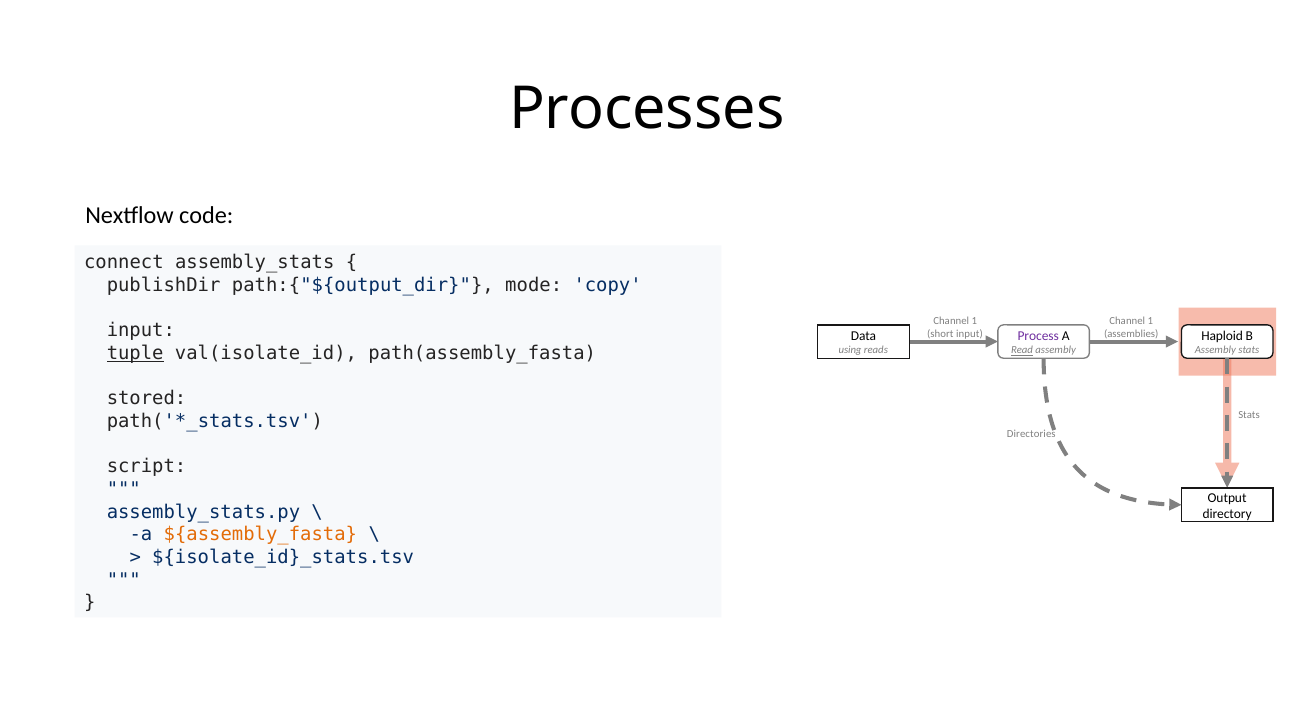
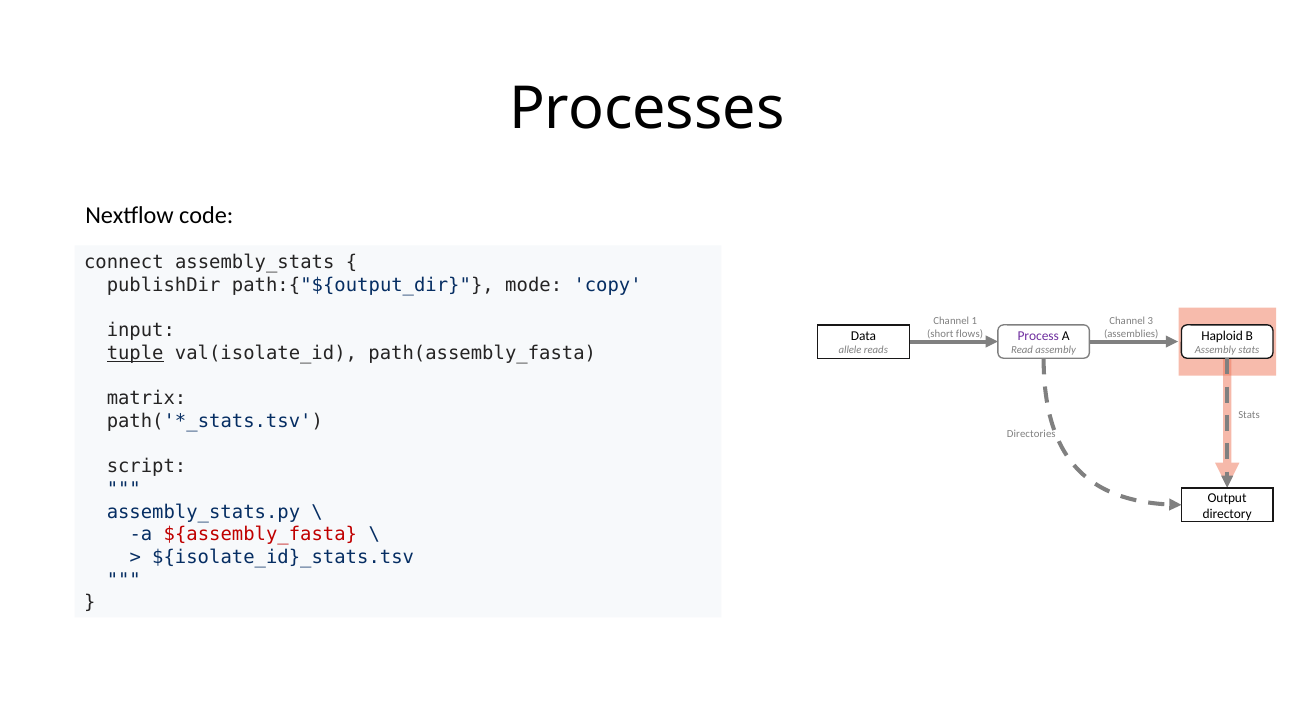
1: 1 -> 3 (1150, 320)
short input: input -> flows (970, 333)
using: using -> allele (850, 350)
Read underline: present -> none (1022, 350)
stored: stored -> matrix (147, 399)
${assembly_fasta colour: orange -> red (260, 535)
